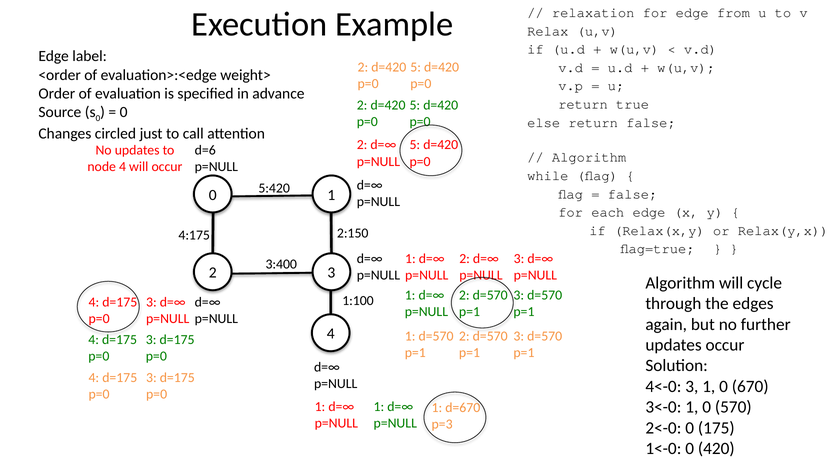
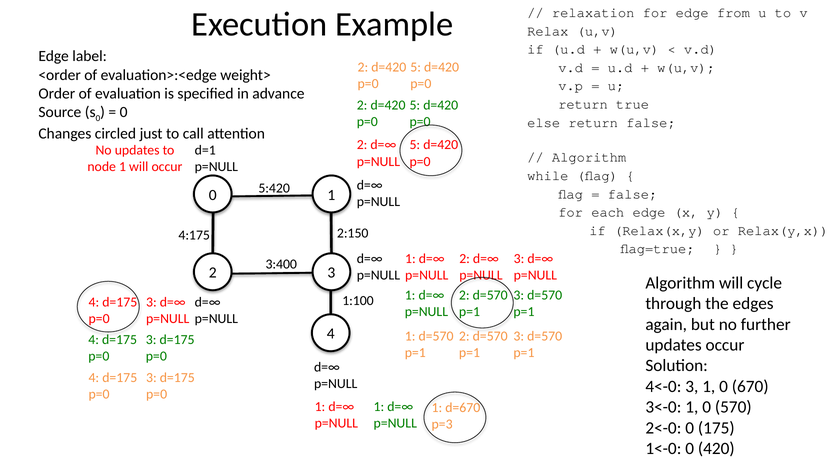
d=6: d=6 -> d=1 (205, 150)
node 4: 4 -> 1 (123, 167)
